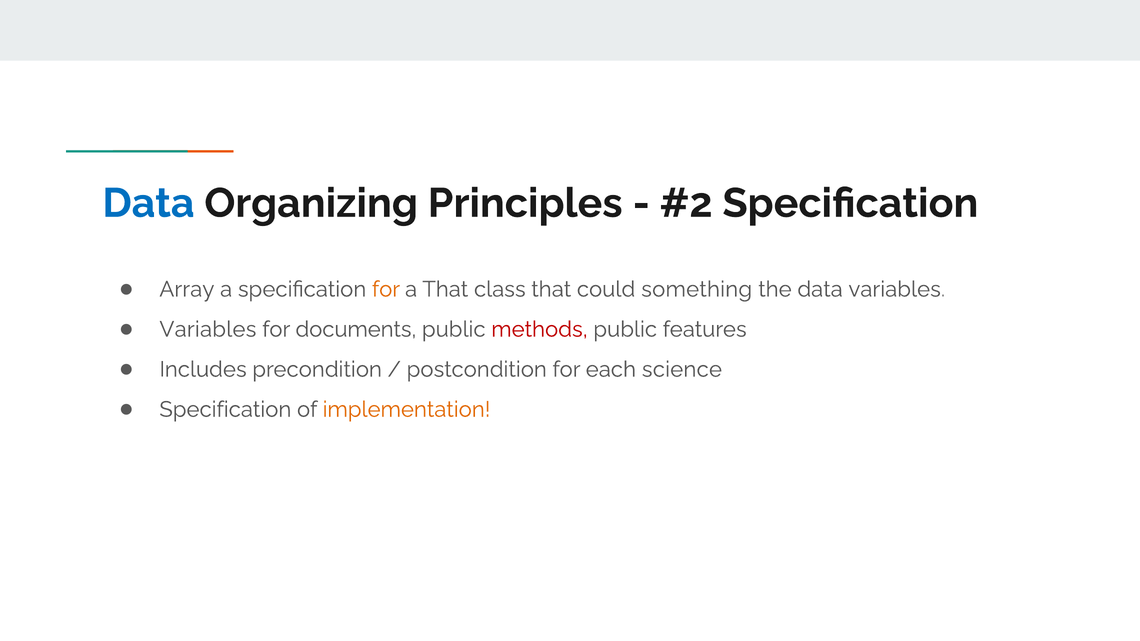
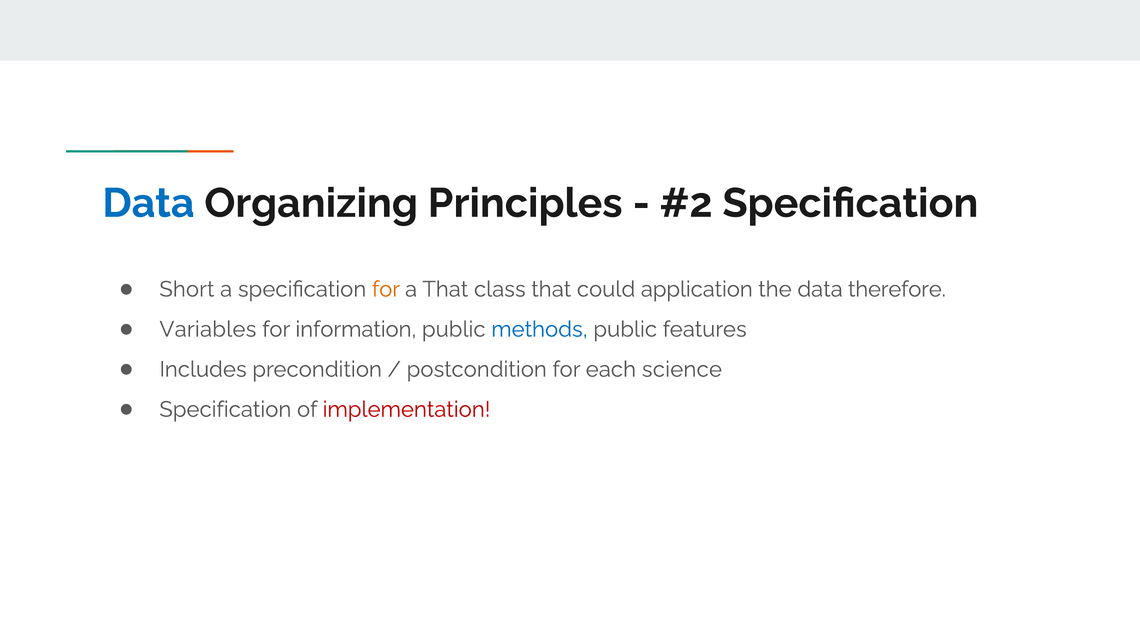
Array: Array -> Short (187, 289)
something: something -> application (697, 289)
data variables: variables -> therefore (897, 289)
documents: documents -> information (356, 329)
methods colour: red -> blue (539, 329)
implementation colour: orange -> red (406, 410)
